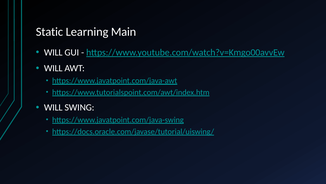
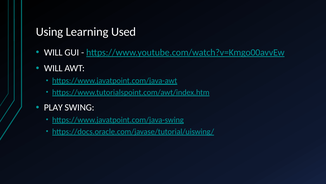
Static: Static -> Using (49, 32)
Main: Main -> Used (124, 32)
WILL: WILL -> PLAY (53, 107)
